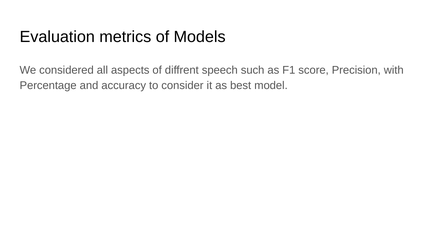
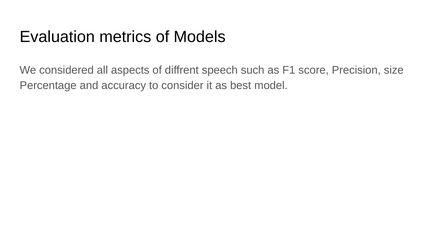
with: with -> size (394, 70)
